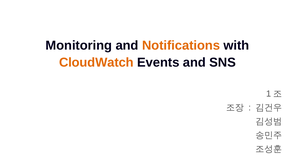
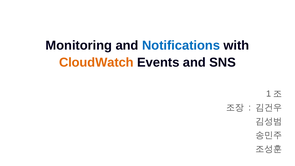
Notifications colour: orange -> blue (181, 45)
